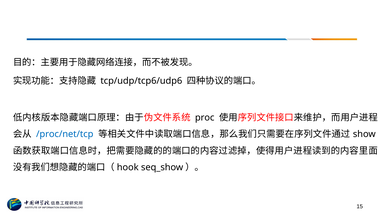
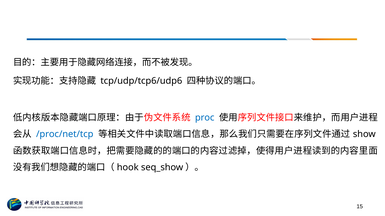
proc colour: black -> blue (205, 118)
